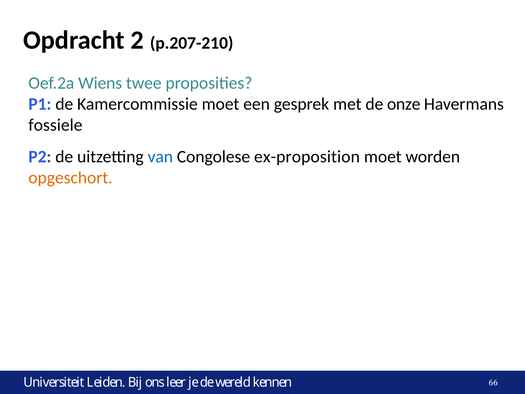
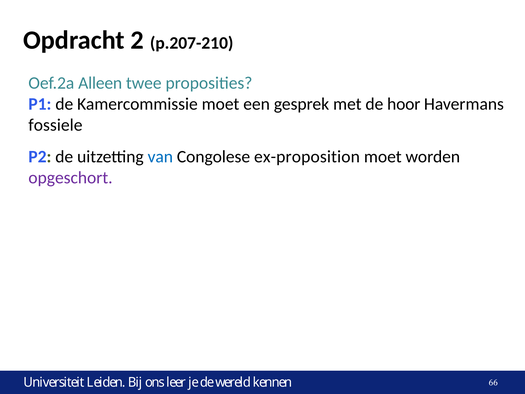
Wiens: Wiens -> Alleen (100, 83)
onze: onze -> hoor (404, 104)
opgeschort colour: orange -> purple (71, 177)
